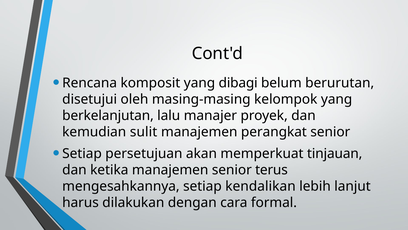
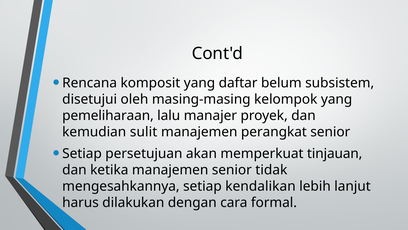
dibagi: dibagi -> daftar (238, 83)
berurutan: berurutan -> subsistem (340, 83)
berkelanjutan: berkelanjutan -> pemeliharaan (108, 115)
terus: terus -> tidak (271, 170)
